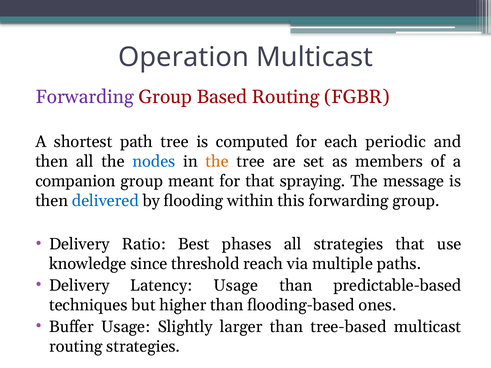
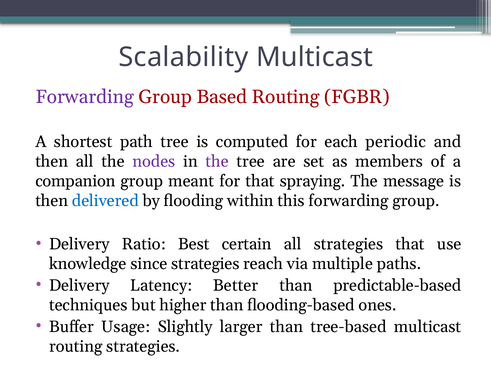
Operation: Operation -> Scalability (183, 57)
nodes colour: blue -> purple (154, 162)
the colour: orange -> purple (217, 162)
phases: phases -> certain (247, 244)
since threshold: threshold -> strategies (205, 264)
Latency Usage: Usage -> Better (236, 286)
